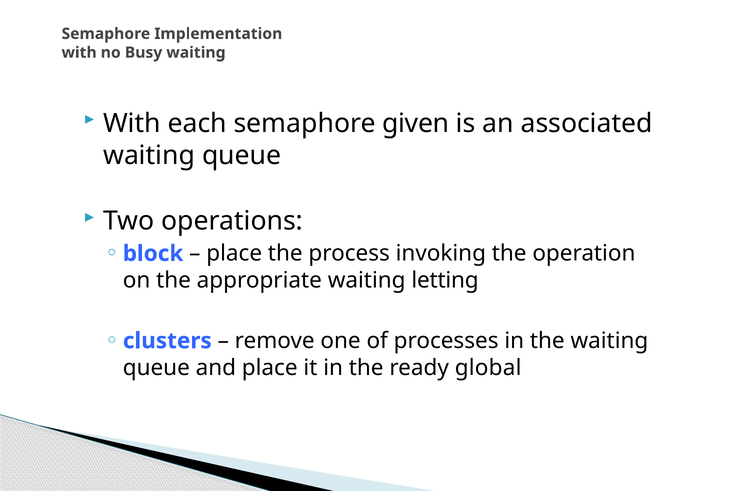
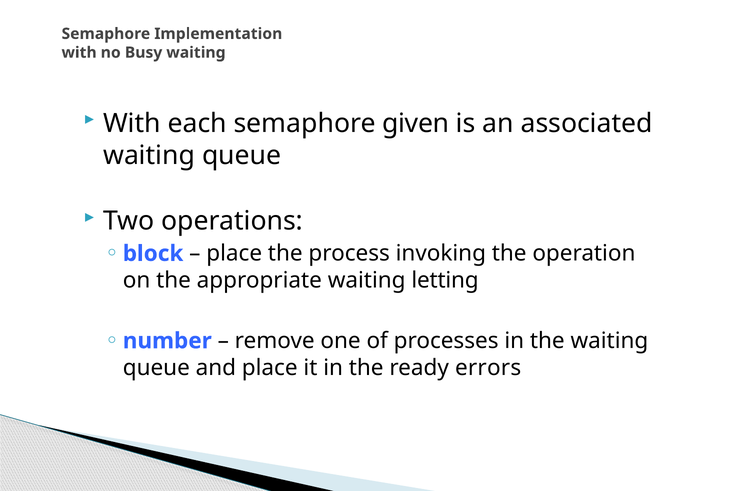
clusters: clusters -> number (167, 341)
global: global -> errors (488, 368)
